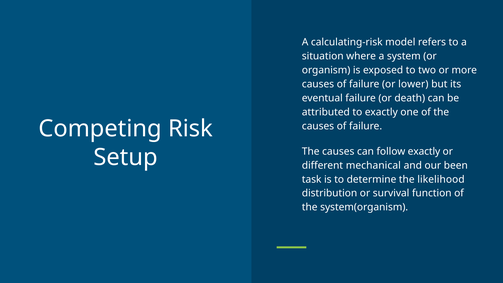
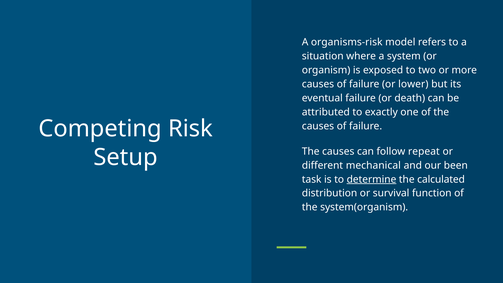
calculating-risk: calculating-risk -> organisms-risk (347, 42)
follow exactly: exactly -> repeat (424, 151)
determine underline: none -> present (371, 179)
likelihood: likelihood -> calculated (441, 179)
